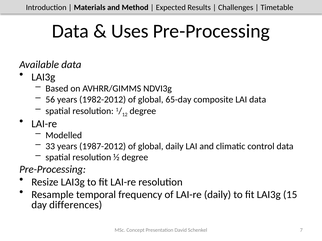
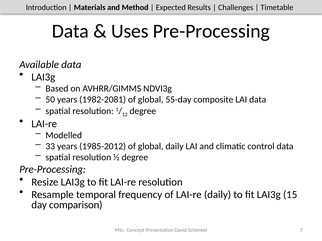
56: 56 -> 50 (50, 100)
1982-2012: 1982-2012 -> 1982-2081 (103, 100)
65-day: 65-day -> 55-day (178, 100)
1987-2012: 1987-2012 -> 1985-2012 (103, 147)
differences: differences -> comparison (76, 205)
